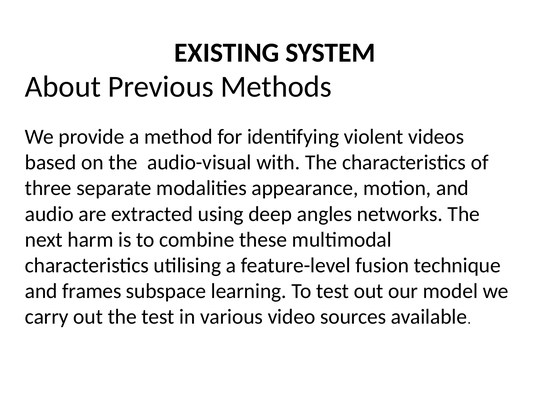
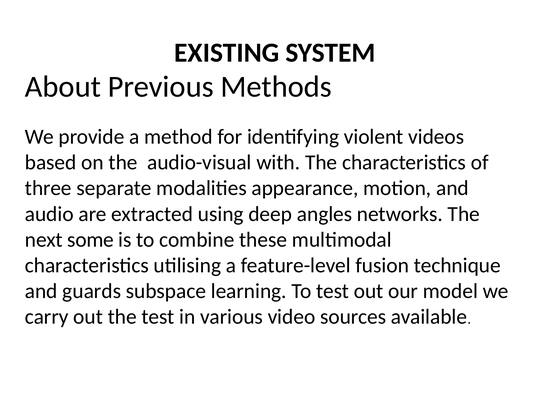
harm: harm -> some (91, 239)
frames: frames -> guards (92, 291)
